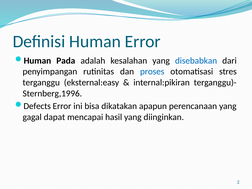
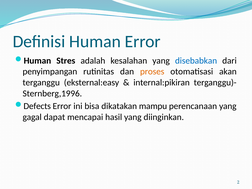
Pada: Pada -> Stres (66, 61)
proses colour: blue -> orange (152, 72)
stres: stres -> akan (228, 72)
apapun: apapun -> mampu (153, 106)
